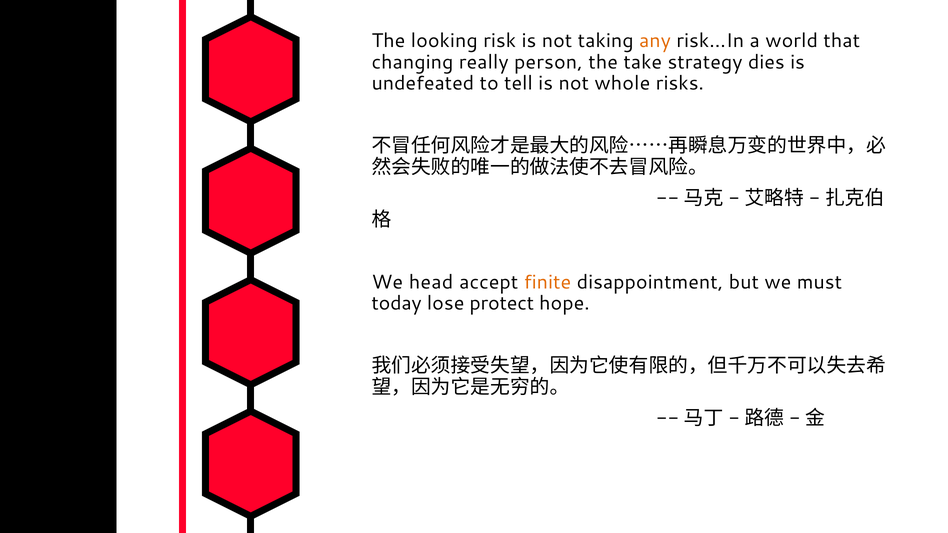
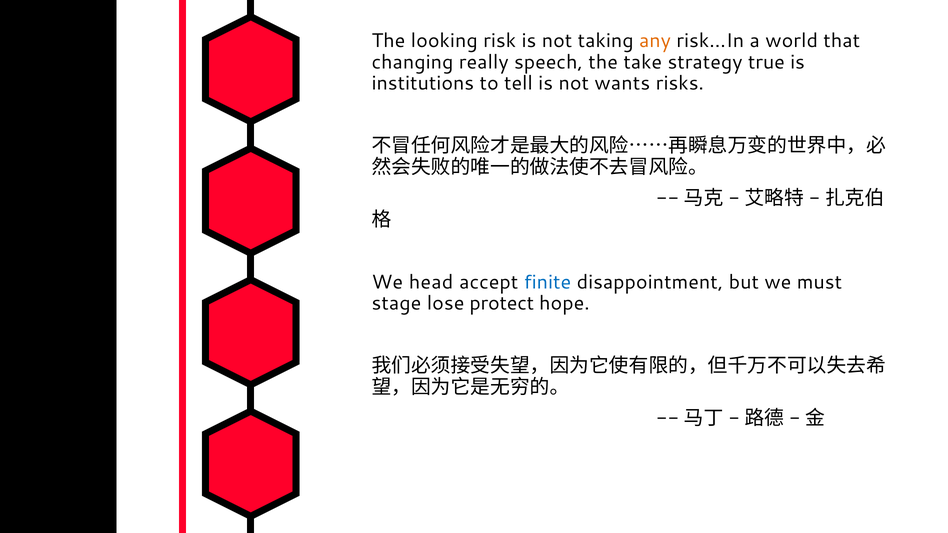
person: person -> speech (548, 62)
dies: dies -> true (766, 62)
undefeated: undefeated -> institutions (423, 83)
whole: whole -> wants (622, 83)
finite colour: orange -> blue (547, 282)
today: today -> stage (396, 303)
